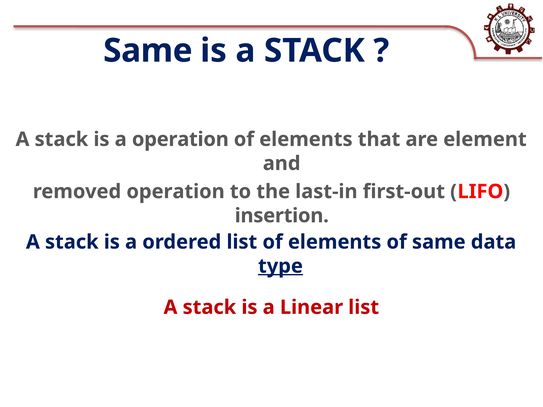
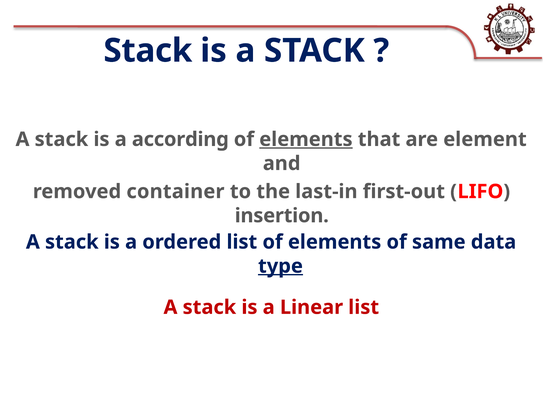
Same: Same -> Stack (148, 51)
a operation: operation -> according (180, 139)
elements underline: none -> present (306, 139)
removed operation: operation -> container (175, 192)
